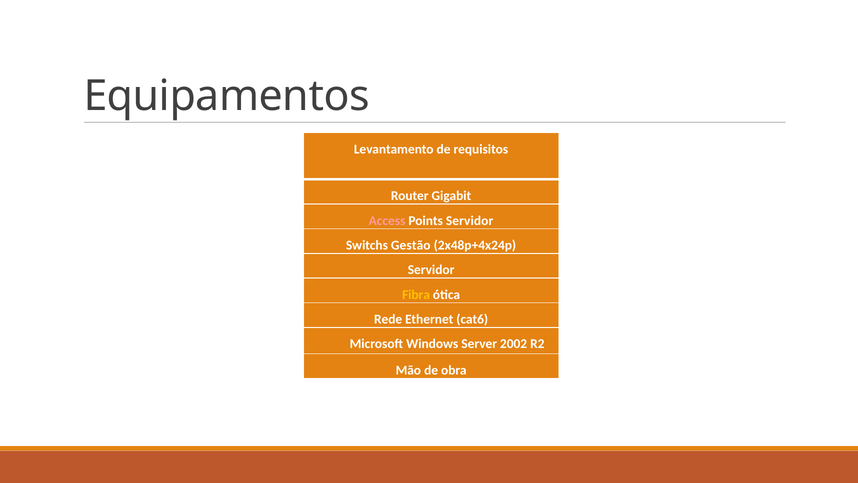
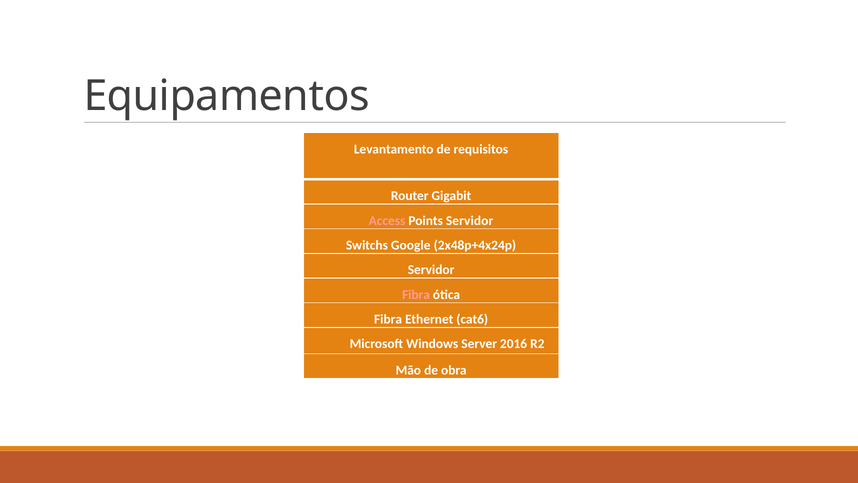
Gestão: Gestão -> Google (411, 245)
Fibra colour: yellow -> pink (416, 294)
Rede: Rede -> Fibra (388, 319)
2002: 2002 -> 2016 (514, 344)
